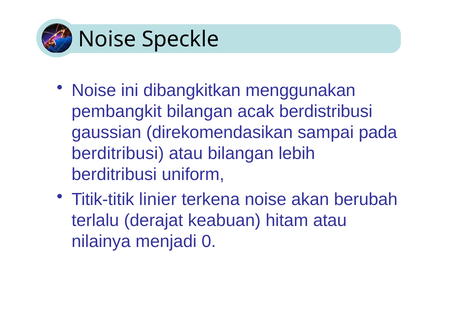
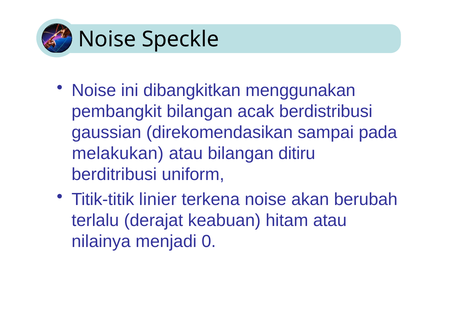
berditribusi: berditribusi -> melakukan (118, 153)
lebih: lebih -> ditiru (297, 153)
